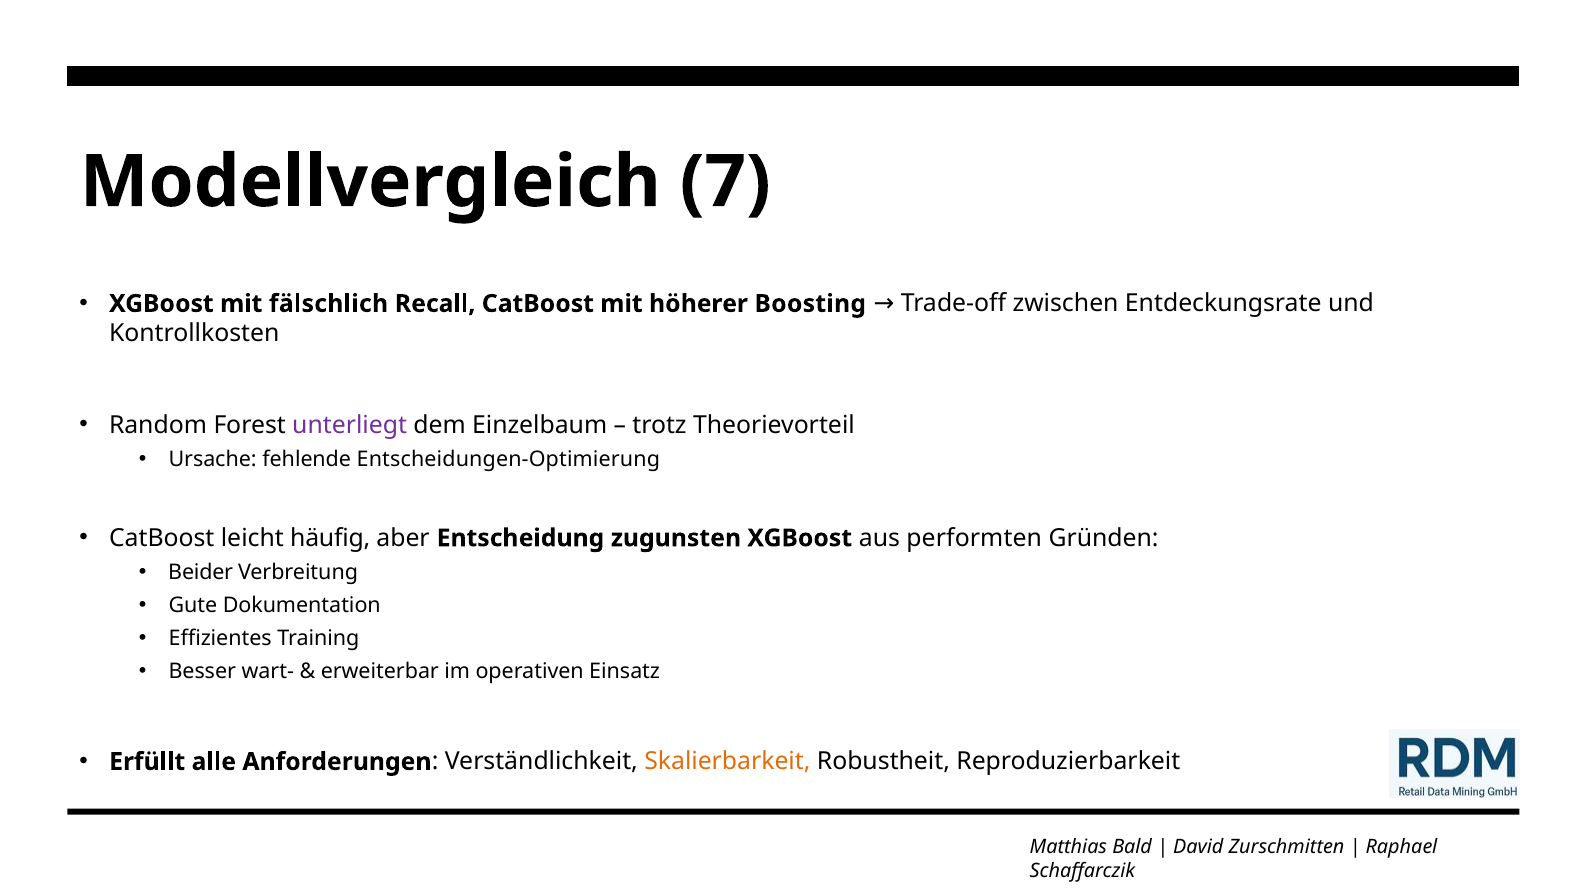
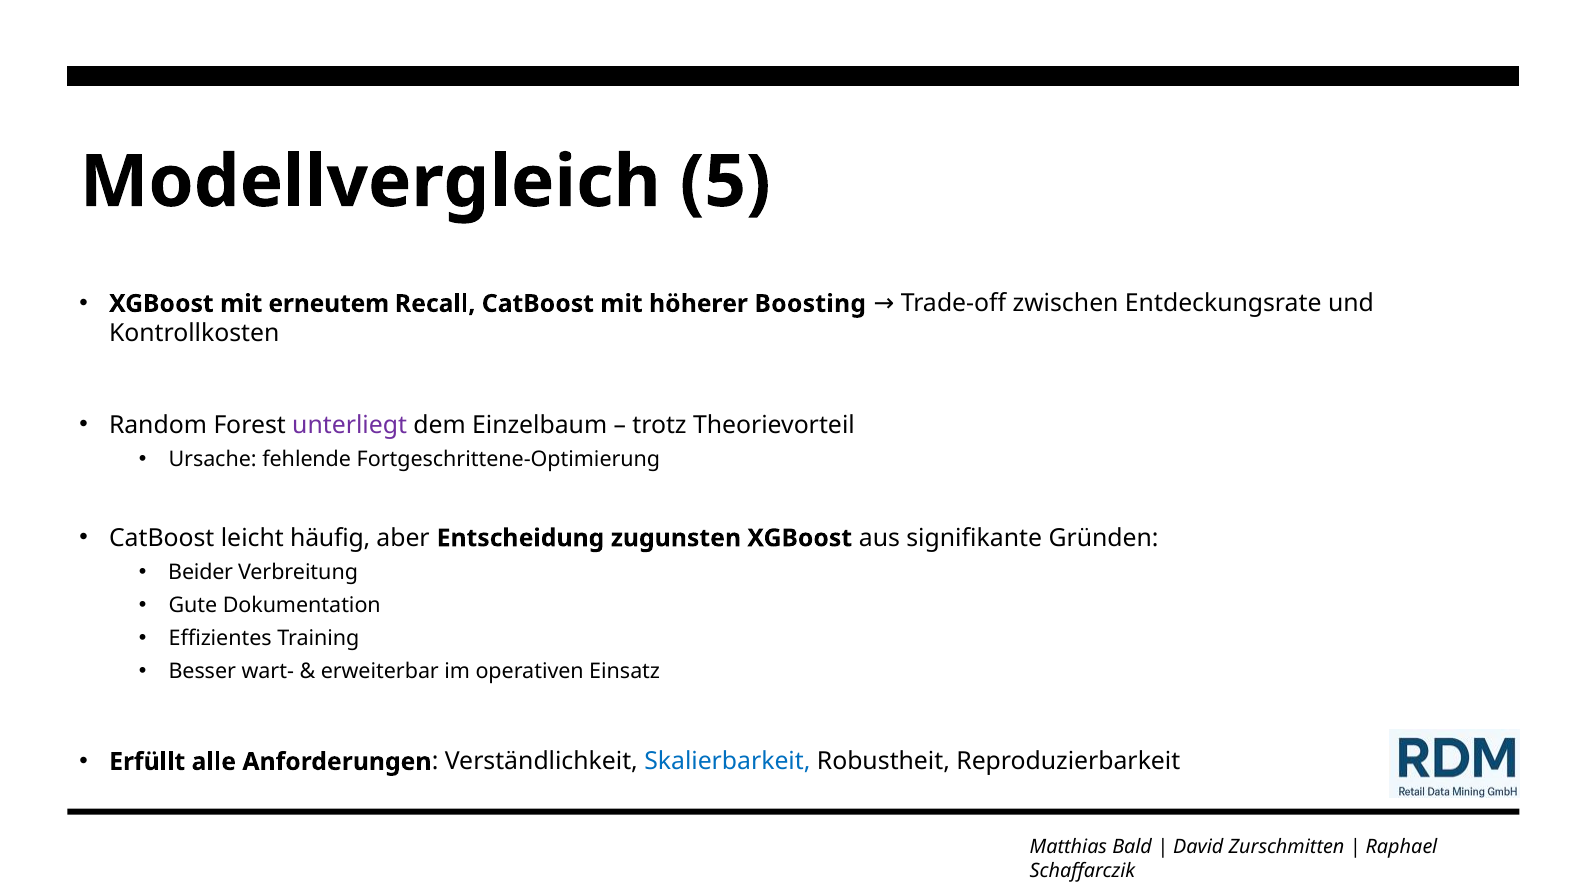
7: 7 -> 5 (725, 182)
fälschlich: fälschlich -> erneutem (329, 304)
Entscheidungen-Optimierung: Entscheidungen-Optimierung -> Fortgeschrittene-Optimierung (508, 460)
performten: performten -> signifikante (974, 538)
Skalierbarkeit colour: orange -> blue (727, 761)
